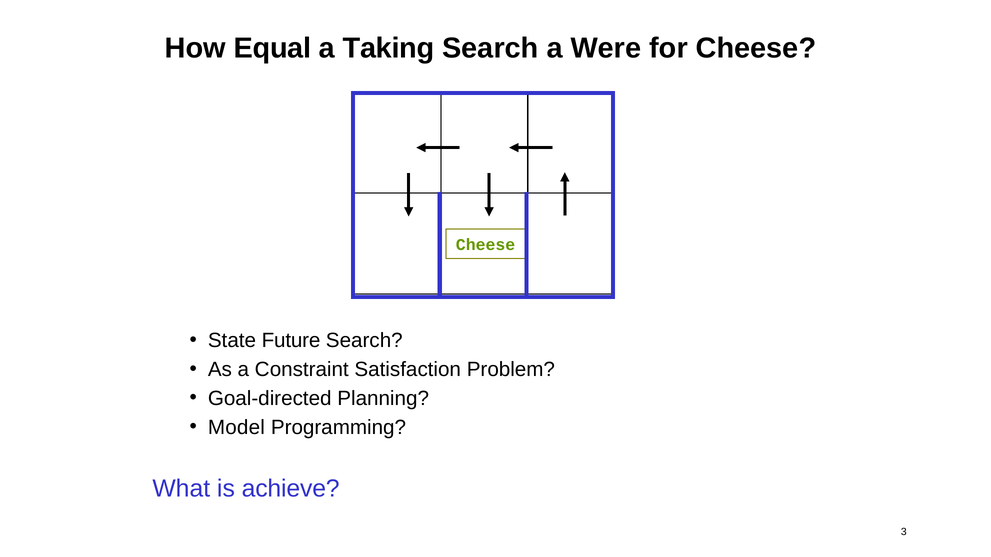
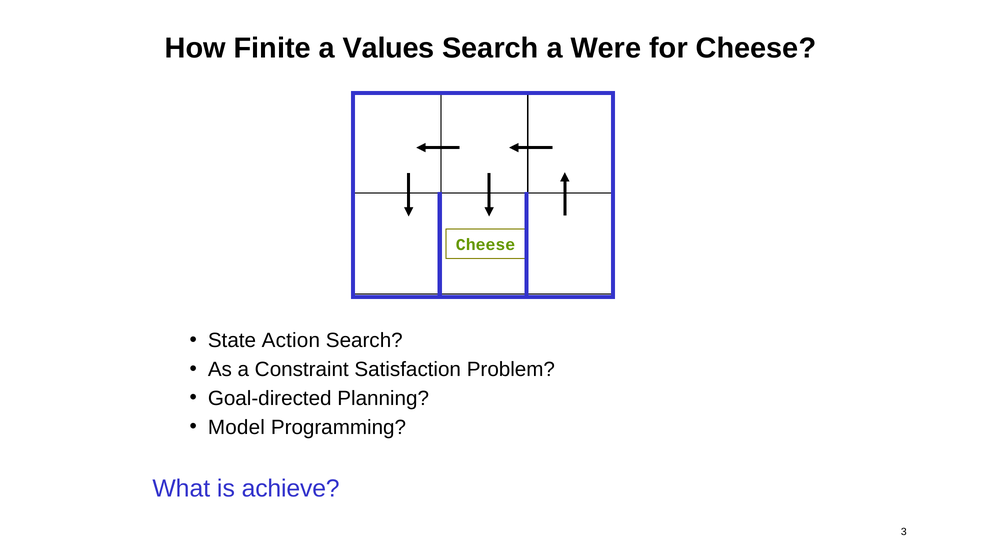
Equal: Equal -> Finite (272, 48)
Taking: Taking -> Values (389, 48)
Future: Future -> Action (291, 341)
